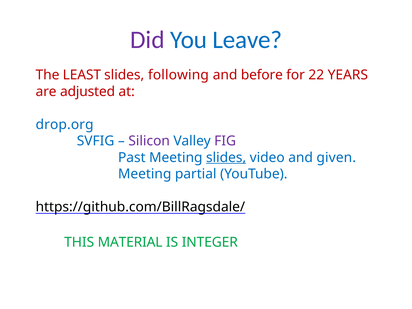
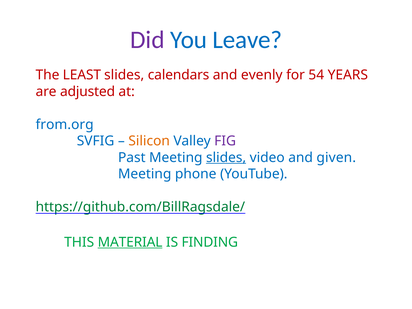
following: following -> calendars (179, 75)
before: before -> evenly (262, 75)
22: 22 -> 54 (316, 75)
drop.org: drop.org -> from.org (65, 125)
Silicon colour: purple -> orange (149, 141)
partial: partial -> phone (196, 174)
https://github.com/BillRagsdale/ colour: black -> green (140, 207)
MATERIAL underline: none -> present (130, 242)
INTEGER: INTEGER -> FINDING (210, 242)
